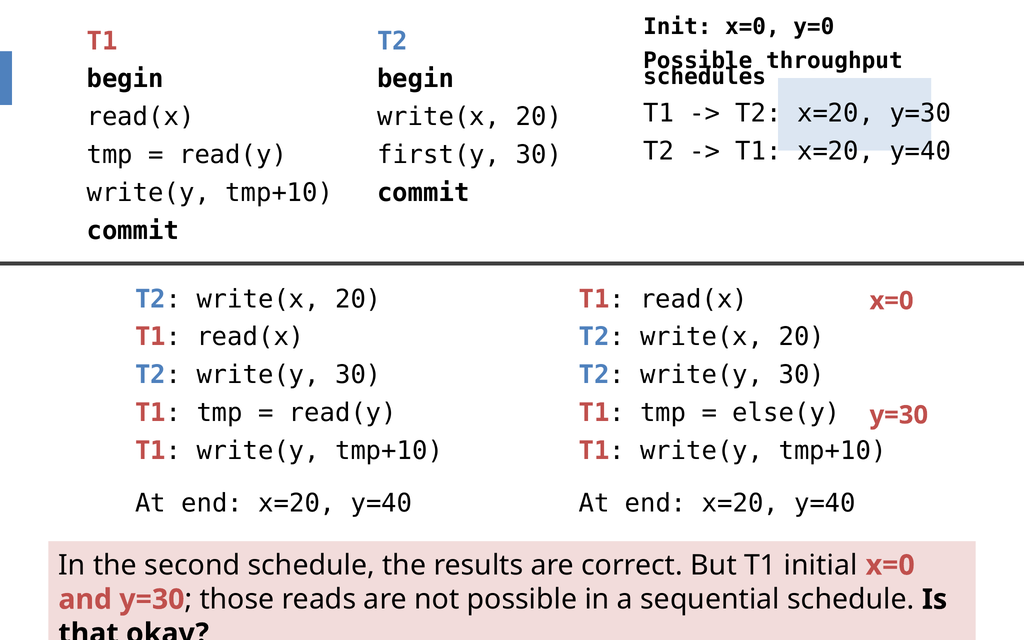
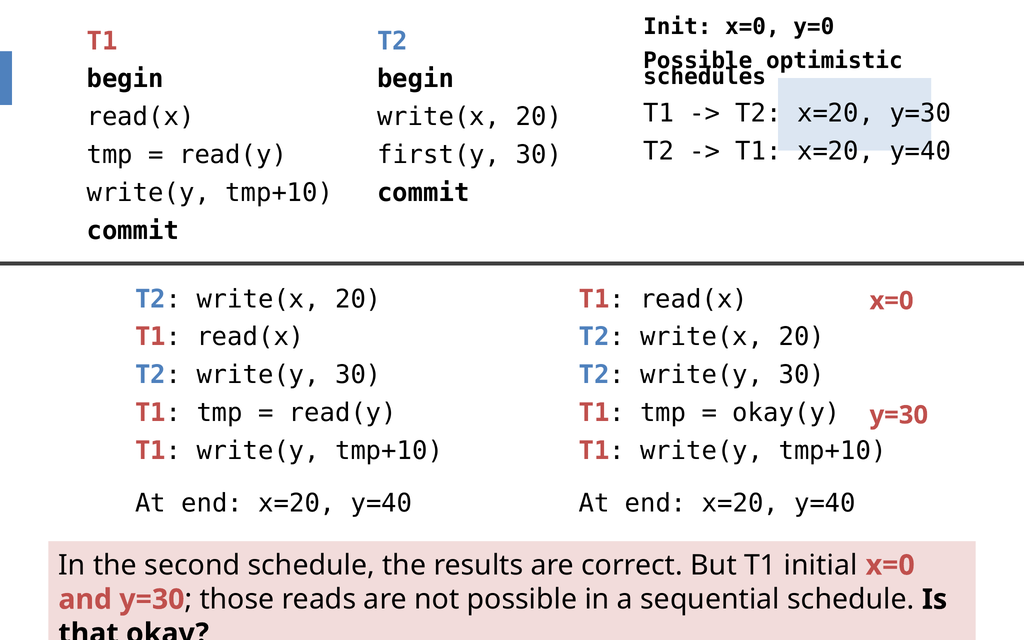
throughput: throughput -> optimistic (834, 61)
else(y: else(y -> okay(y (786, 413)
